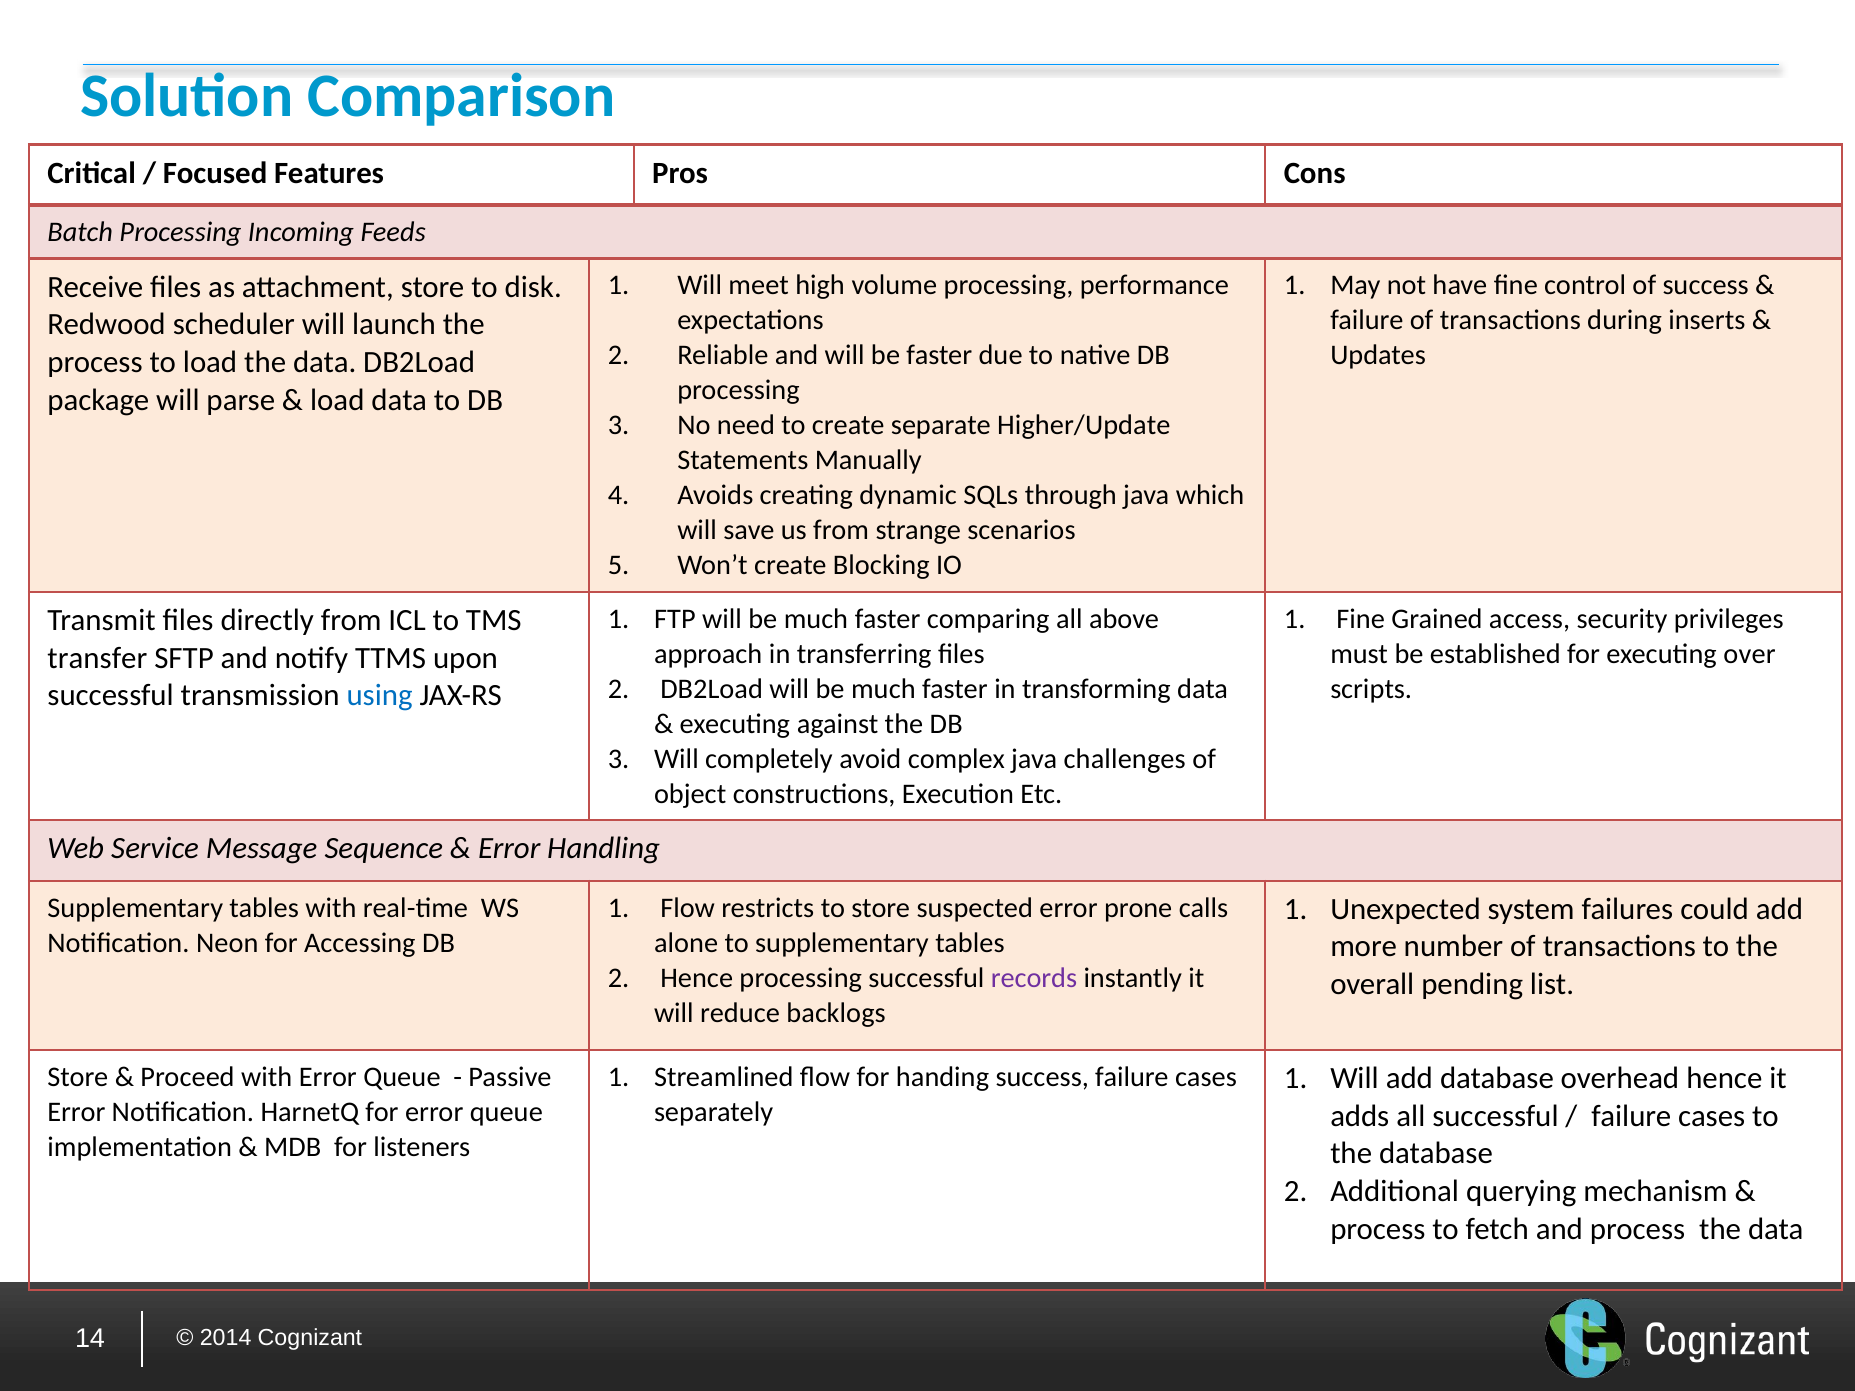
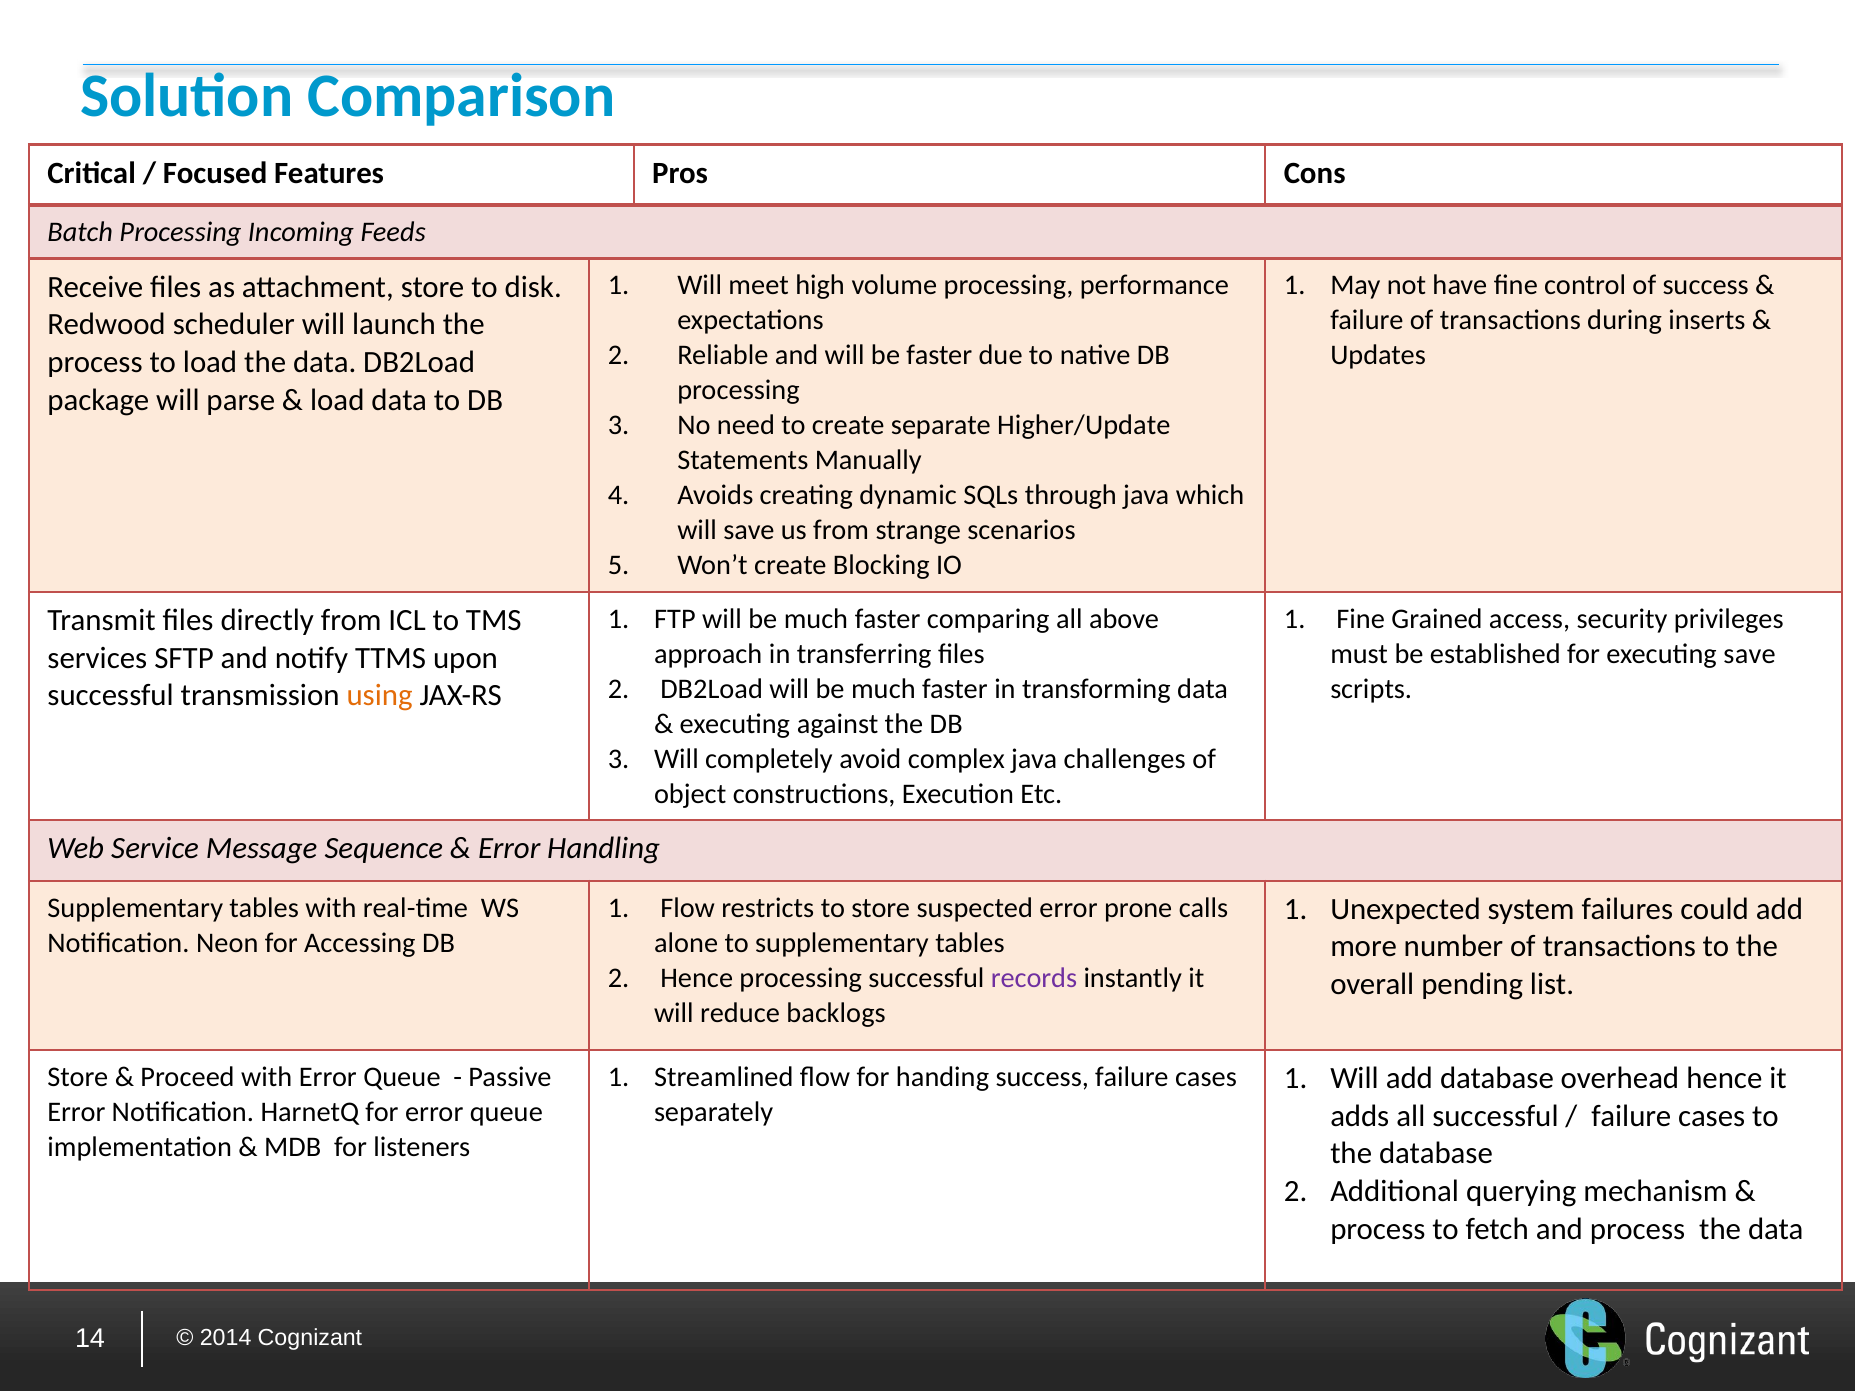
executing over: over -> save (1750, 654)
transfer: transfer -> services (97, 658)
using colour: blue -> orange (380, 696)
